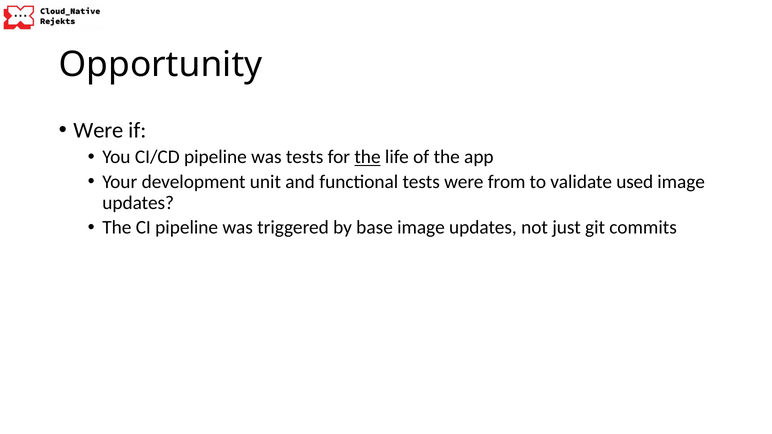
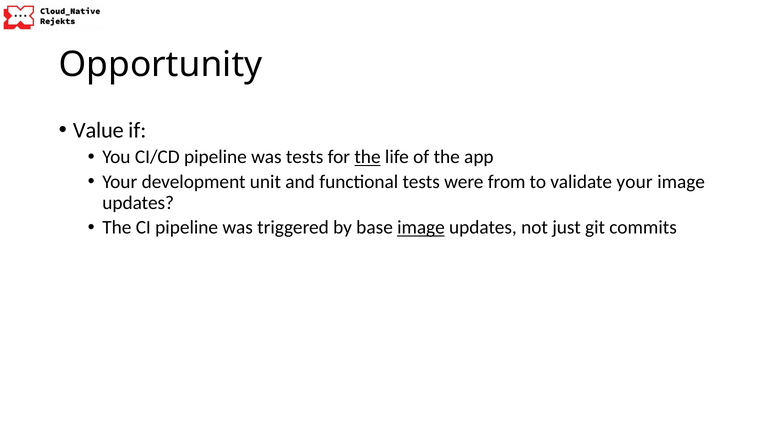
Were: Were -> Value (98, 131)
validate used: used -> your (635, 182)
image underline: none -> present (421, 228)
